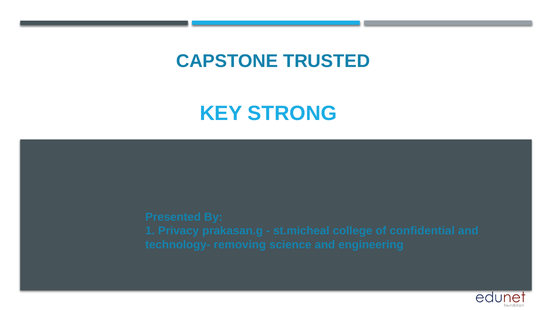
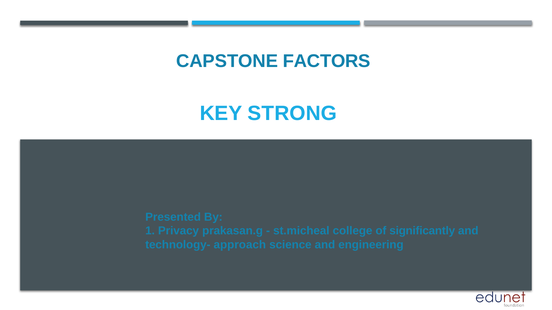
TRUSTED: TRUSTED -> FACTORS (327, 61)
confidential: confidential -> significantly (422, 231)
removing: removing -> approach (240, 245)
